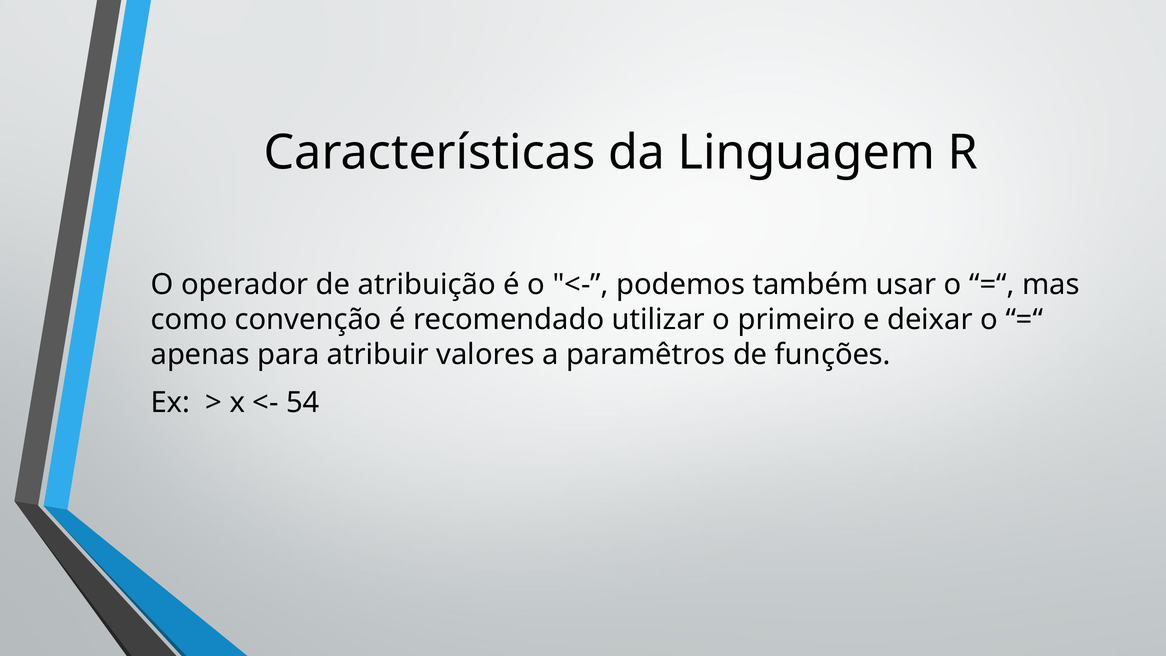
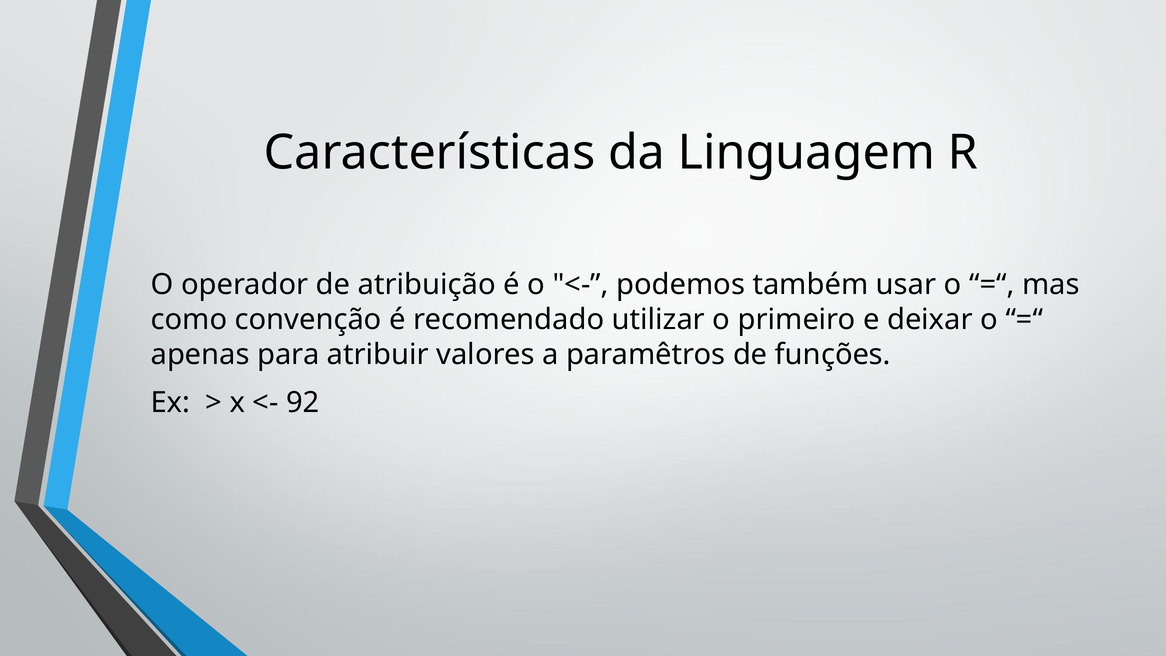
54: 54 -> 92 (303, 403)
